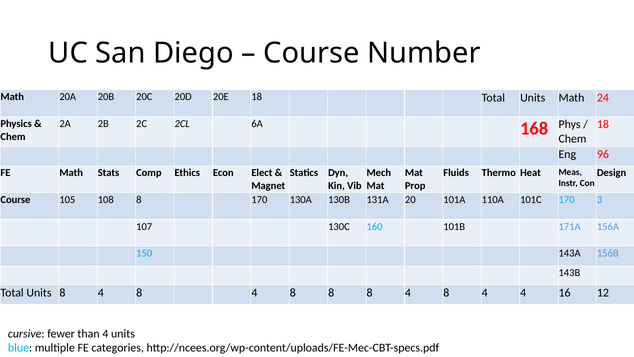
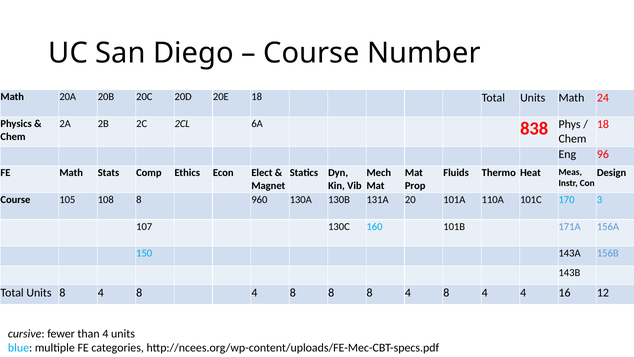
168: 168 -> 838 (534, 128)
8 170: 170 -> 960 (259, 200)
